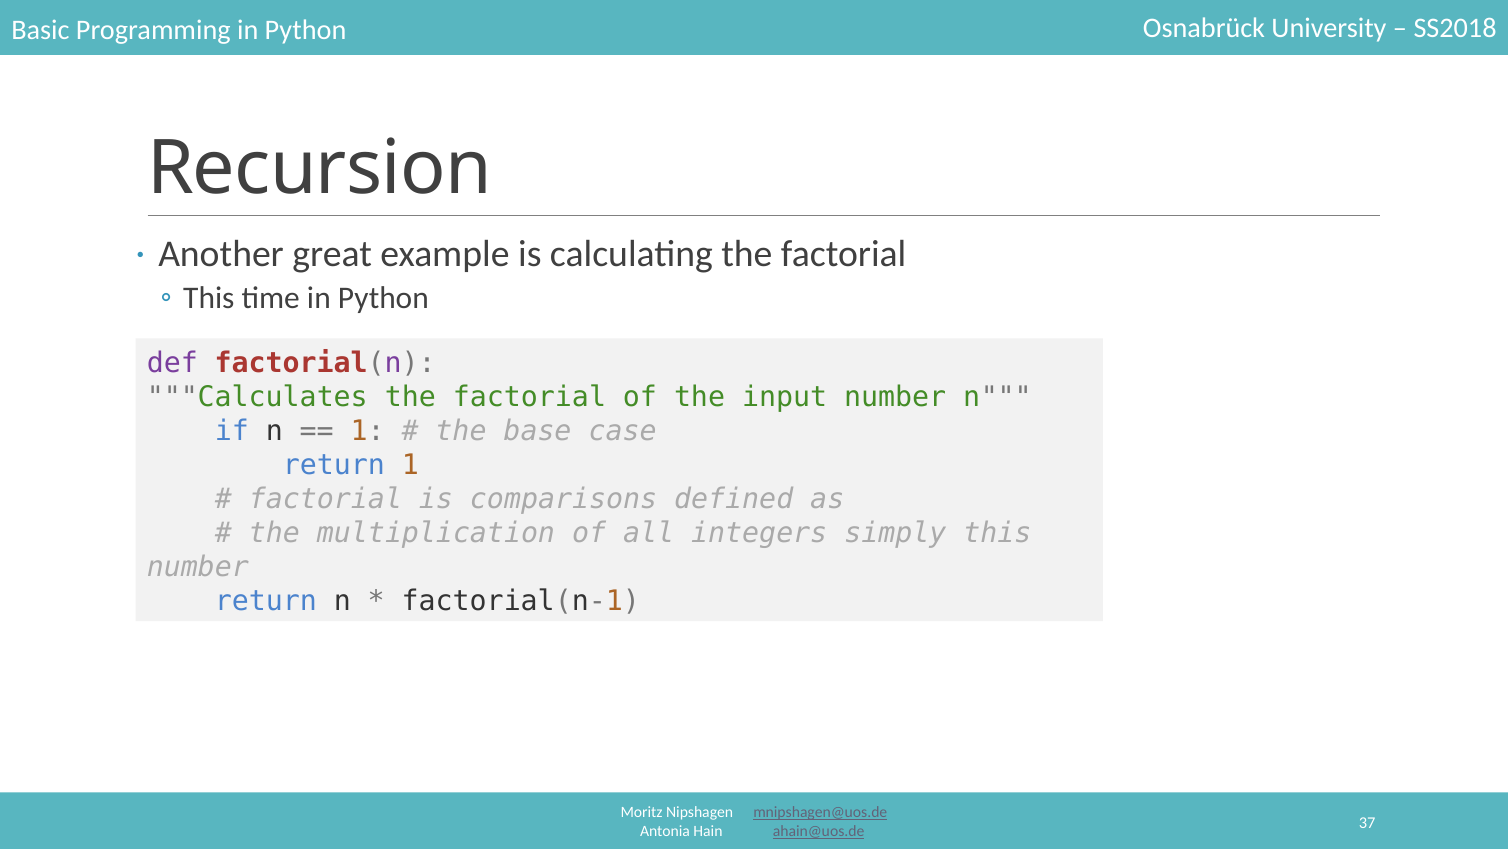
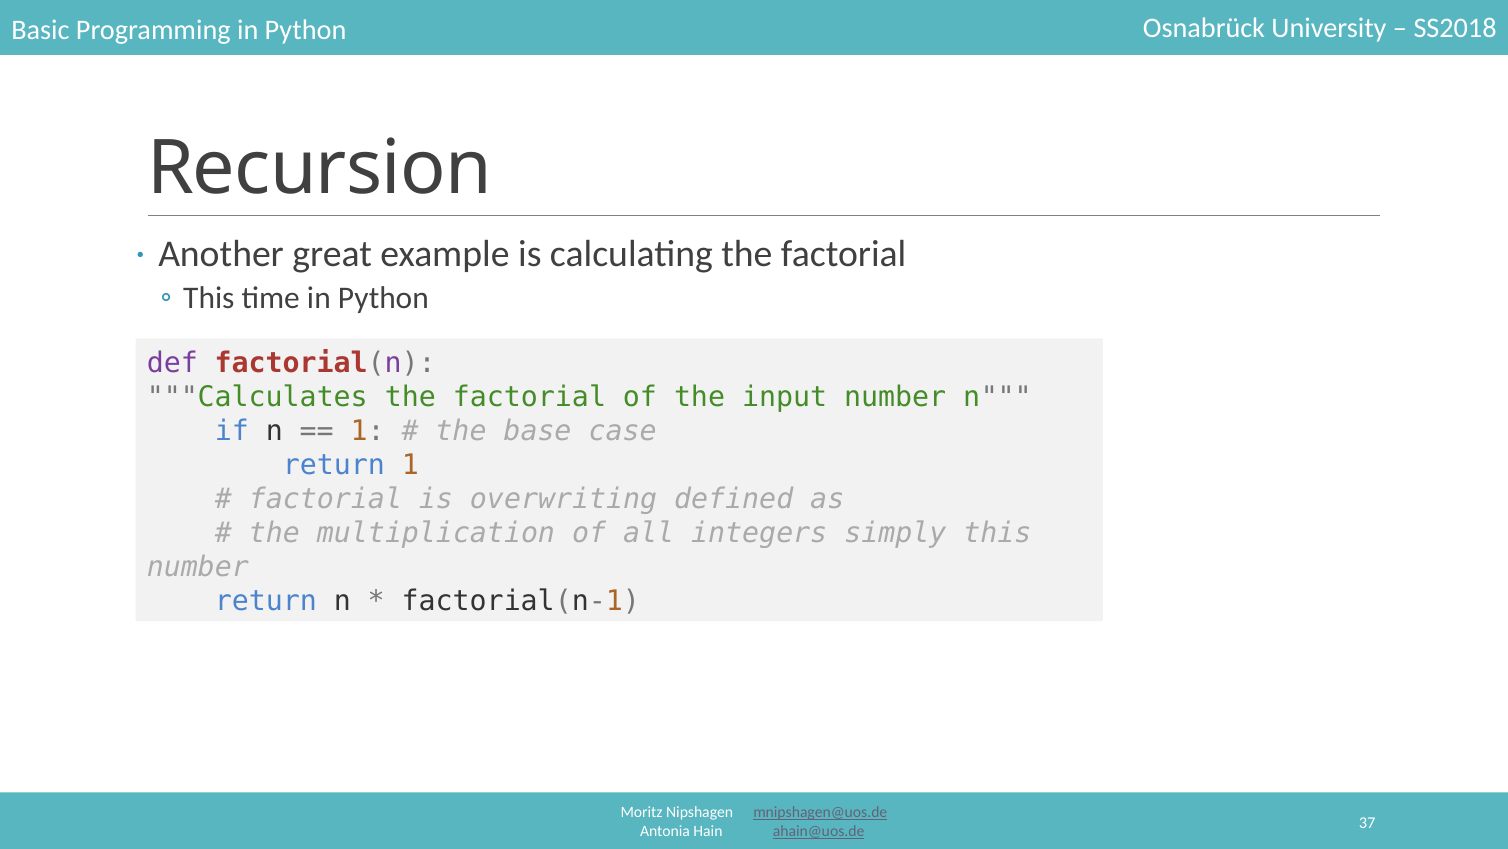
comparisons: comparisons -> overwriting (564, 498)
